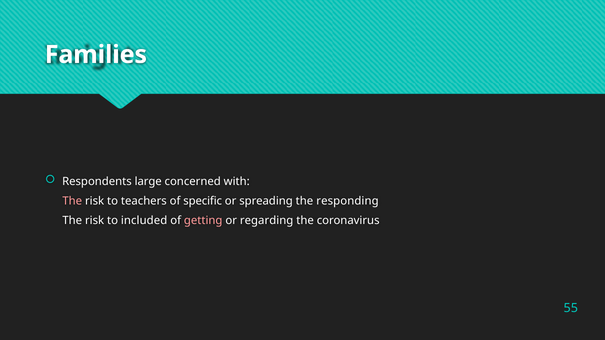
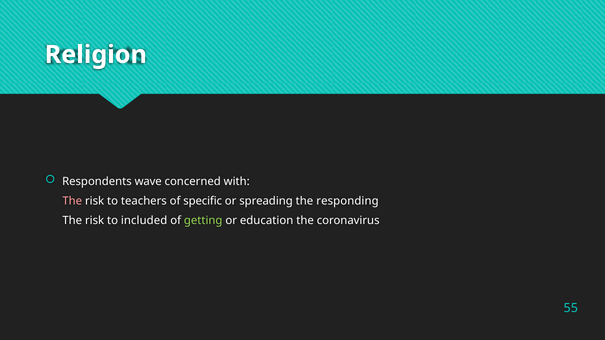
Families: Families -> Religion (96, 55)
large: large -> wave (148, 182)
getting colour: pink -> light green (203, 221)
regarding: regarding -> education (267, 221)
